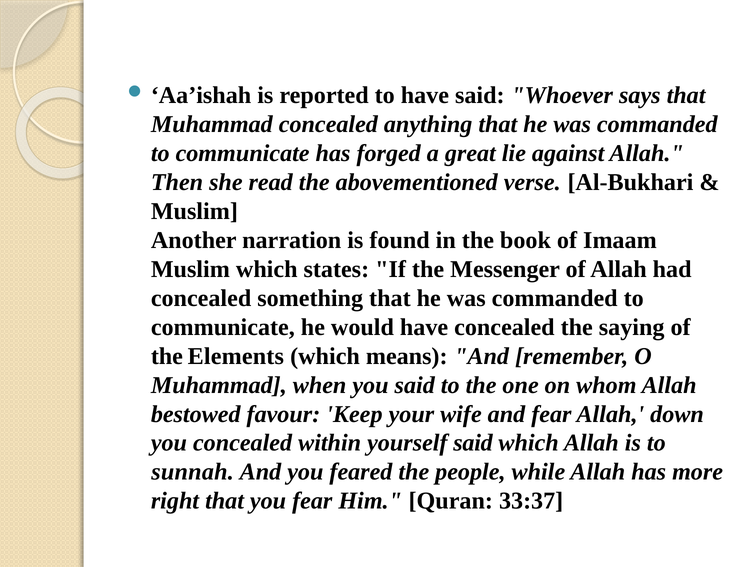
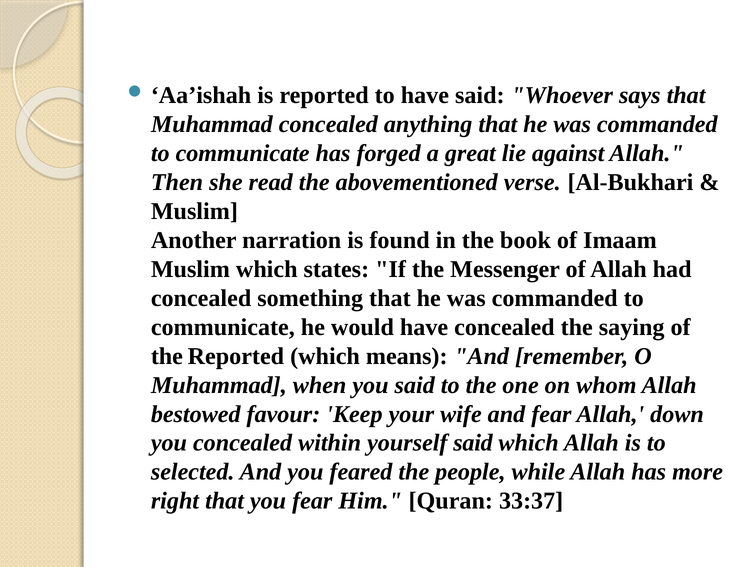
the Elements: Elements -> Reported (236, 356)
sunnah: sunnah -> selected (193, 471)
